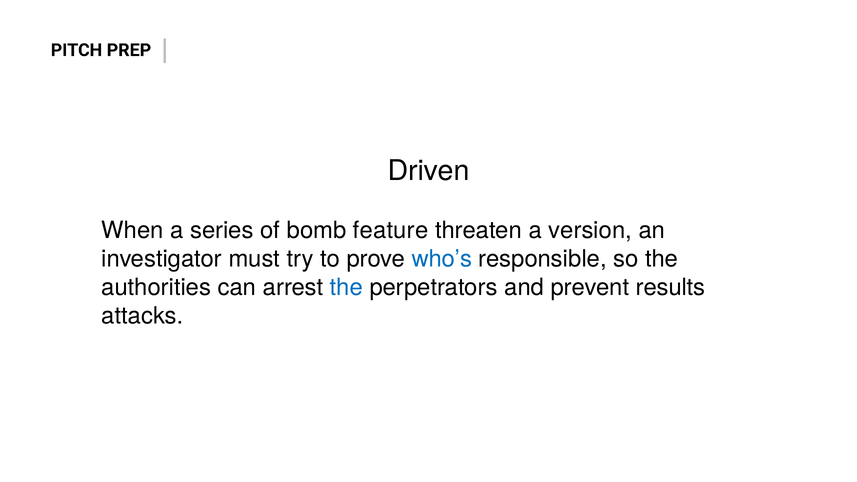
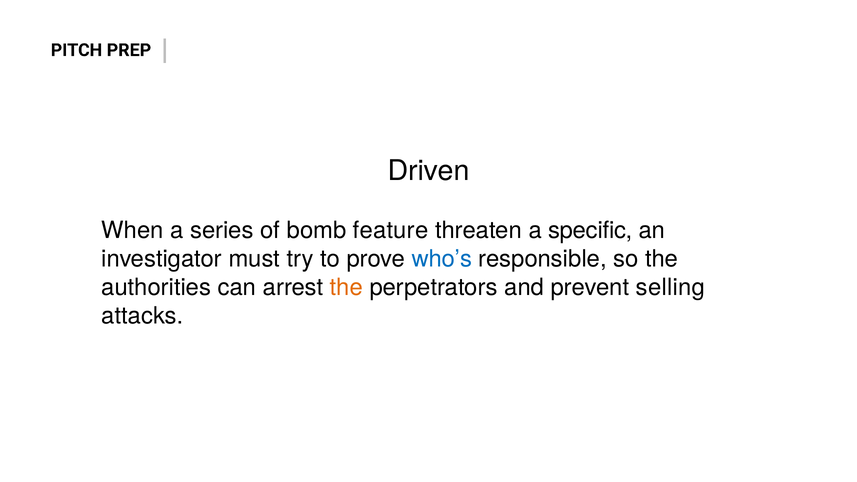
version: version -> specific (590, 230)
the colour: blue -> orange (346, 287)
results: results -> selling (670, 287)
